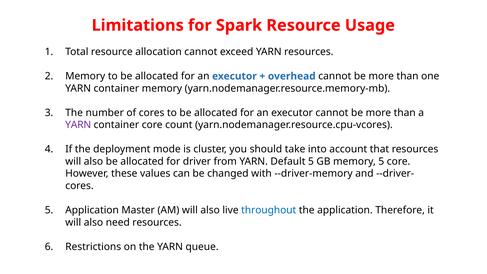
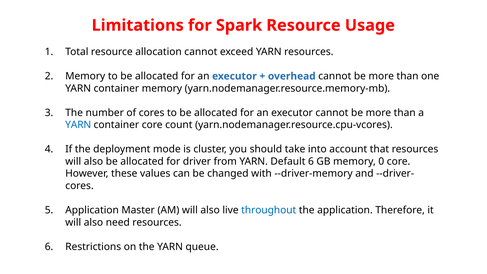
YARN colour: purple -> blue (78, 125)
Default 5: 5 -> 6 (311, 161)
memory 5: 5 -> 0 (381, 161)
